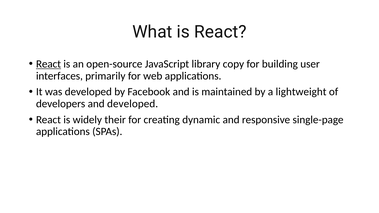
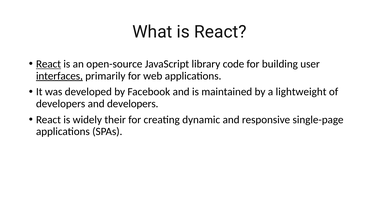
copy: copy -> code (233, 64)
interfaces underline: none -> present (59, 76)
and developed: developed -> developers (133, 104)
